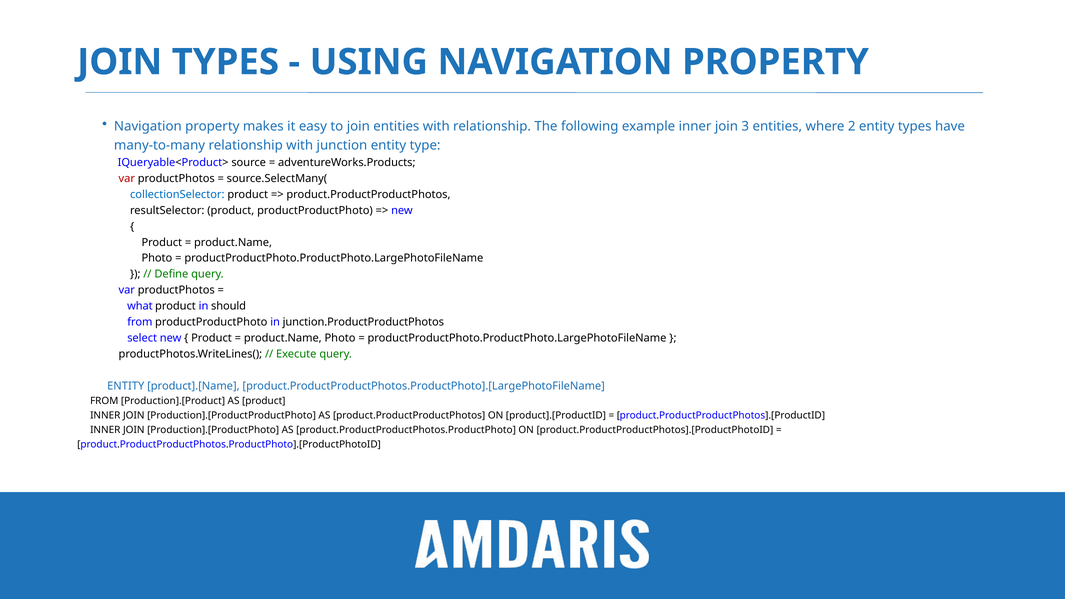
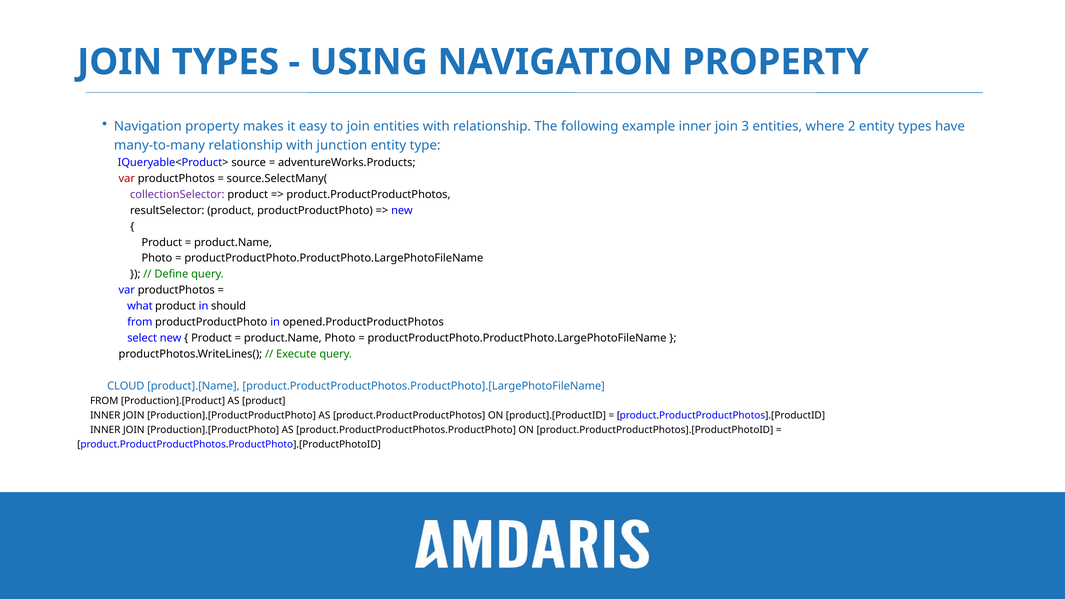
collectionSelector colour: blue -> purple (177, 194)
junction.ProductProductPhotos: junction.ProductProductPhotos -> opened.ProductProductPhotos (363, 322)
ENTITY: ENTITY -> CLOUD (126, 386)
